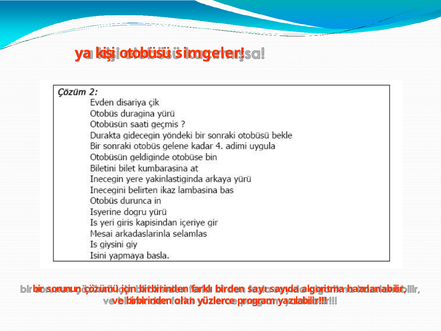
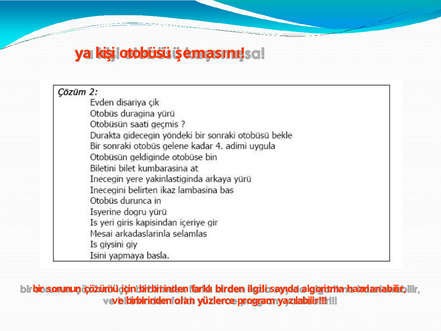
simgeler: simgeler -> şemasını (210, 53)
sayı: sayı -> ilgili (257, 289)
